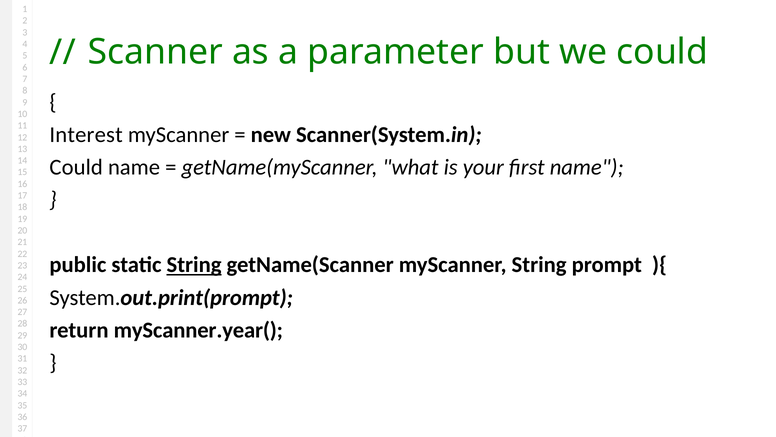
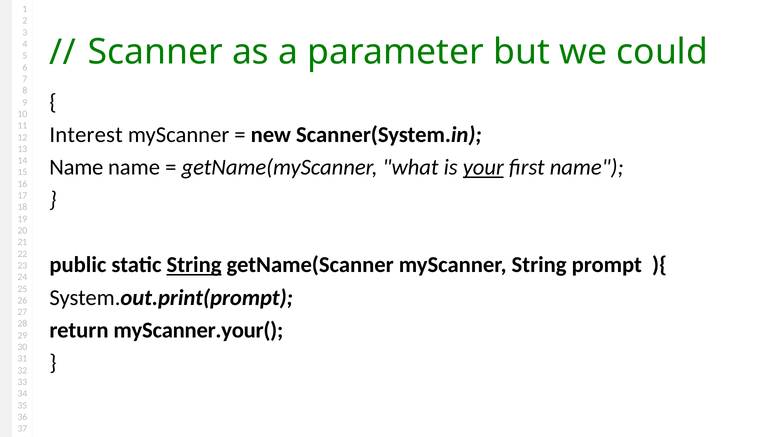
Could: Could -> Name (76, 167)
your underline: none -> present (483, 167)
myScanner.year(: myScanner.year( -> myScanner.your( (198, 330)
